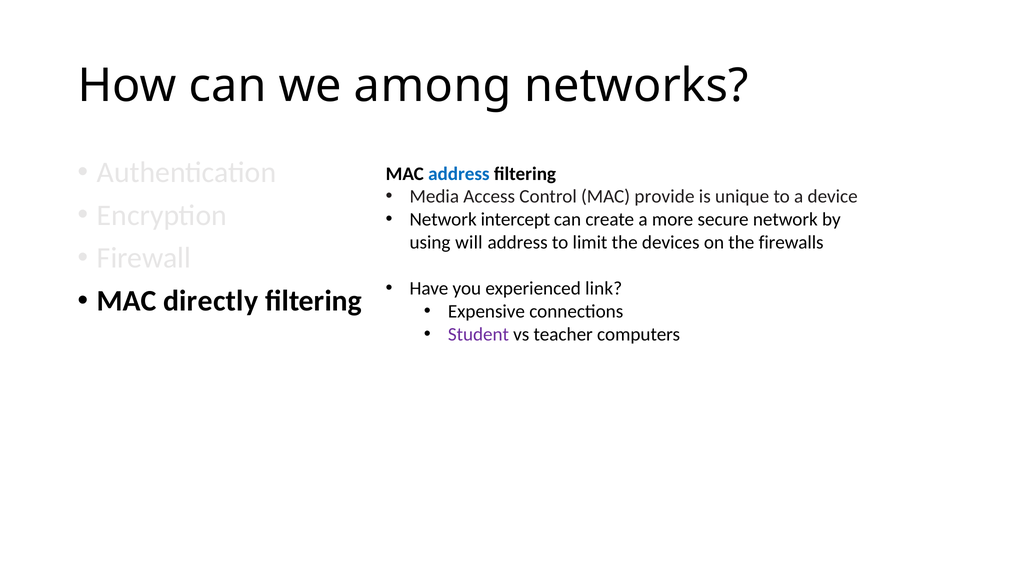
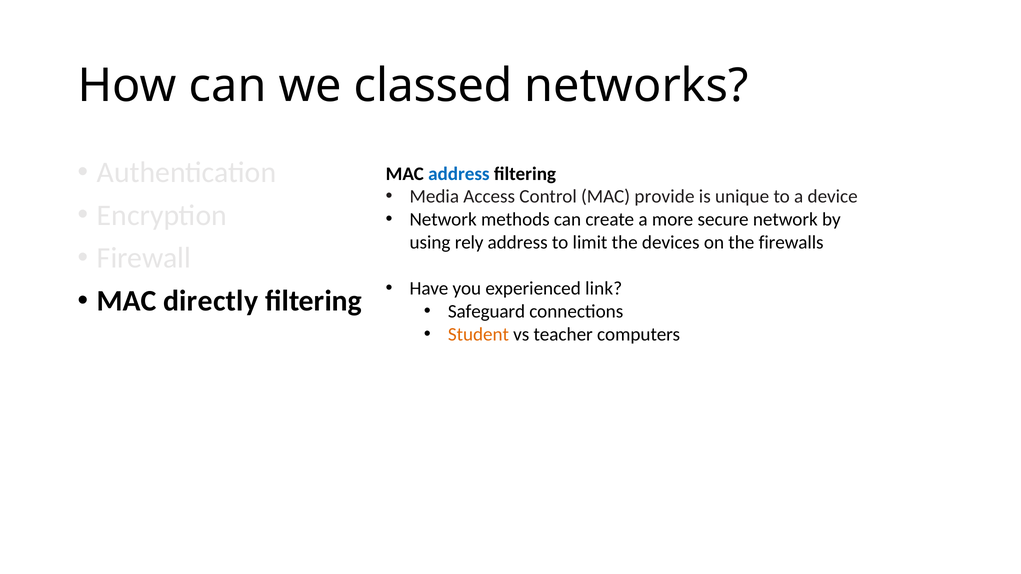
among: among -> classed (433, 86)
intercept: intercept -> methods (515, 220)
will: will -> rely (469, 243)
Expensive: Expensive -> Safeguard (486, 312)
Student colour: purple -> orange (478, 335)
